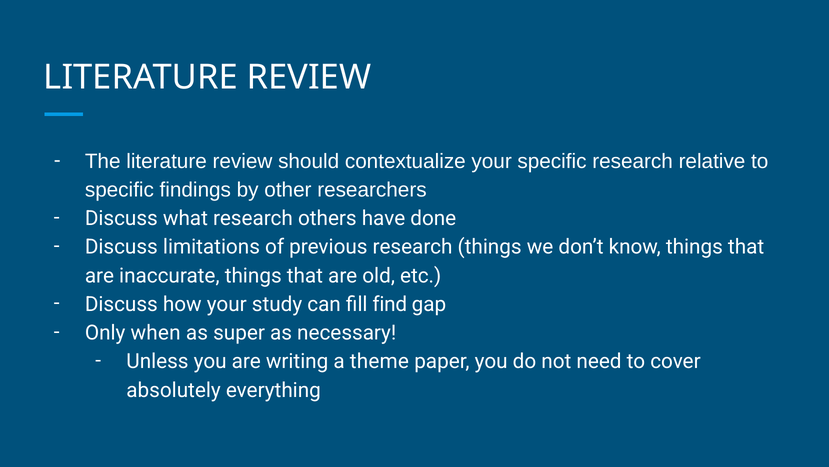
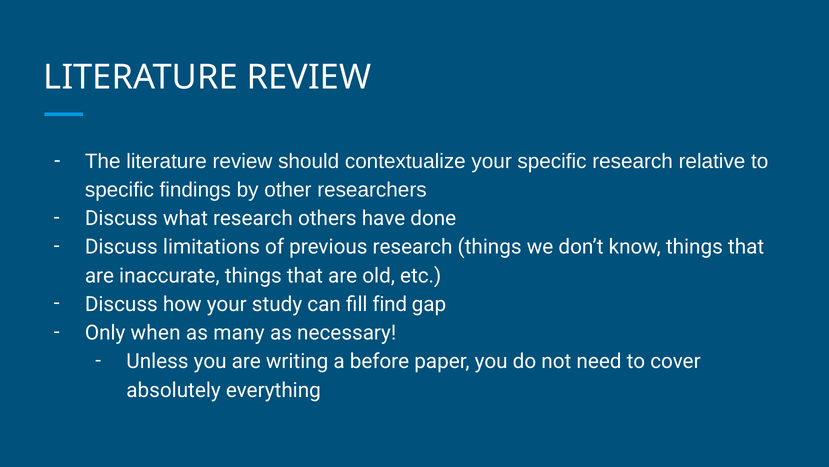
super: super -> many (239, 332)
theme: theme -> before (379, 361)
